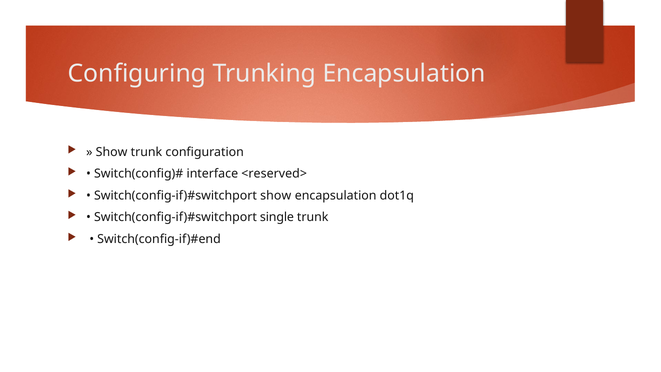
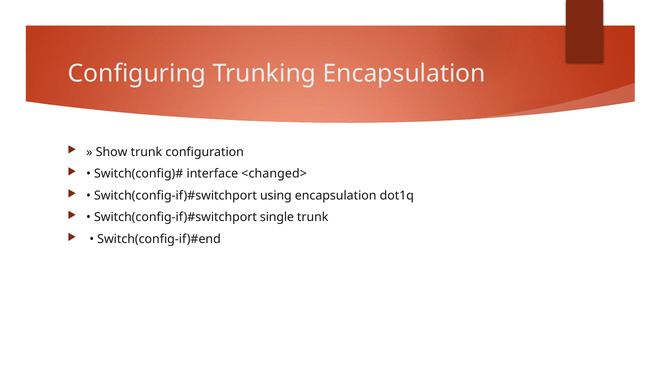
<reserved>: <reserved> -> <changed> (274, 174)
show: show -> using (276, 195)
